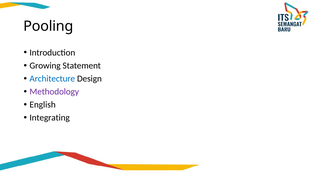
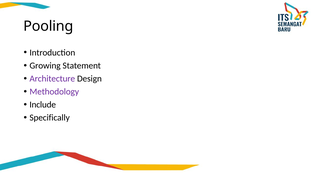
Architecture colour: blue -> purple (52, 79)
English: English -> Include (43, 105)
Integrating: Integrating -> Specifically (50, 118)
